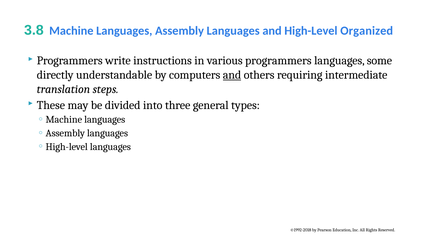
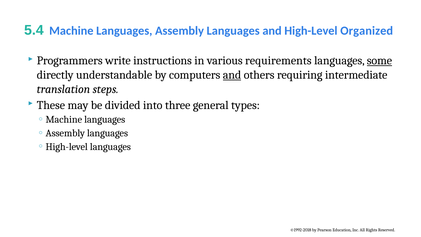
3.8: 3.8 -> 5.4 (34, 30)
various programmers: programmers -> requirements (278, 61)
some underline: none -> present (379, 61)
